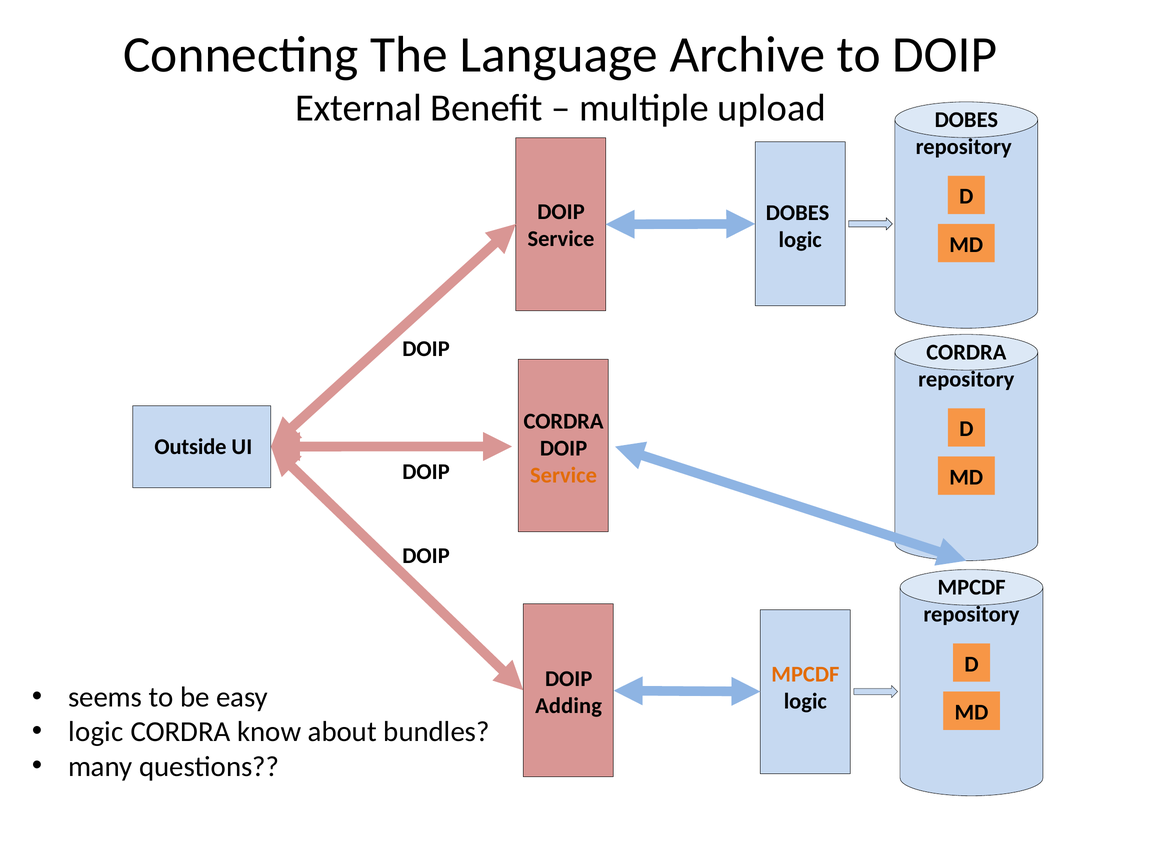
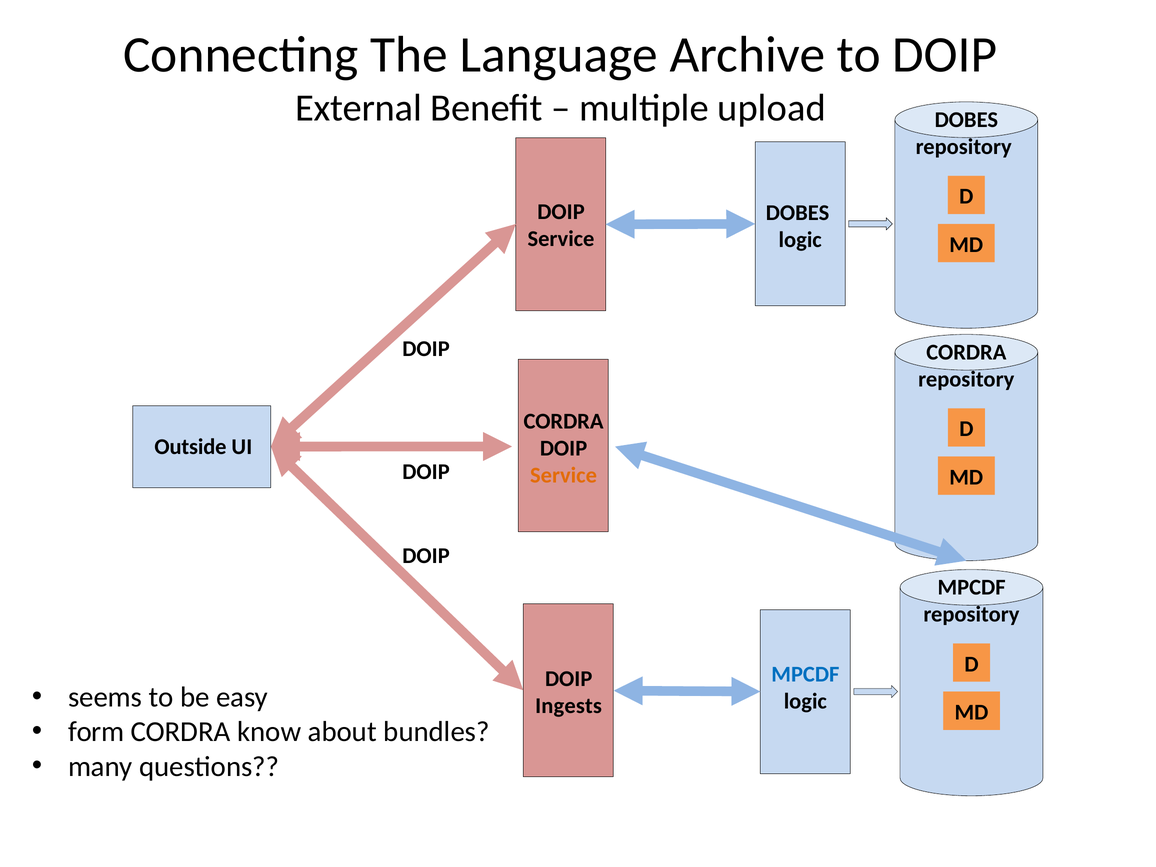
MPCDF colour: orange -> blue (805, 674)
Adding: Adding -> Ingests (569, 706)
logic: logic -> form (96, 732)
